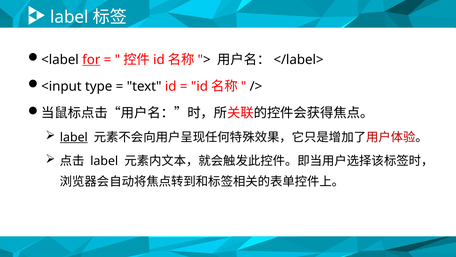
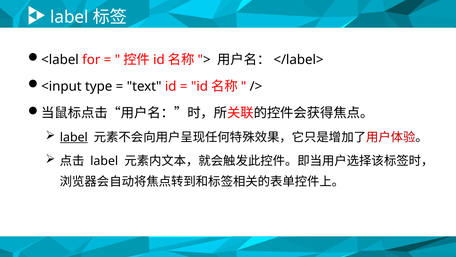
for underline: present -> none (91, 60)
